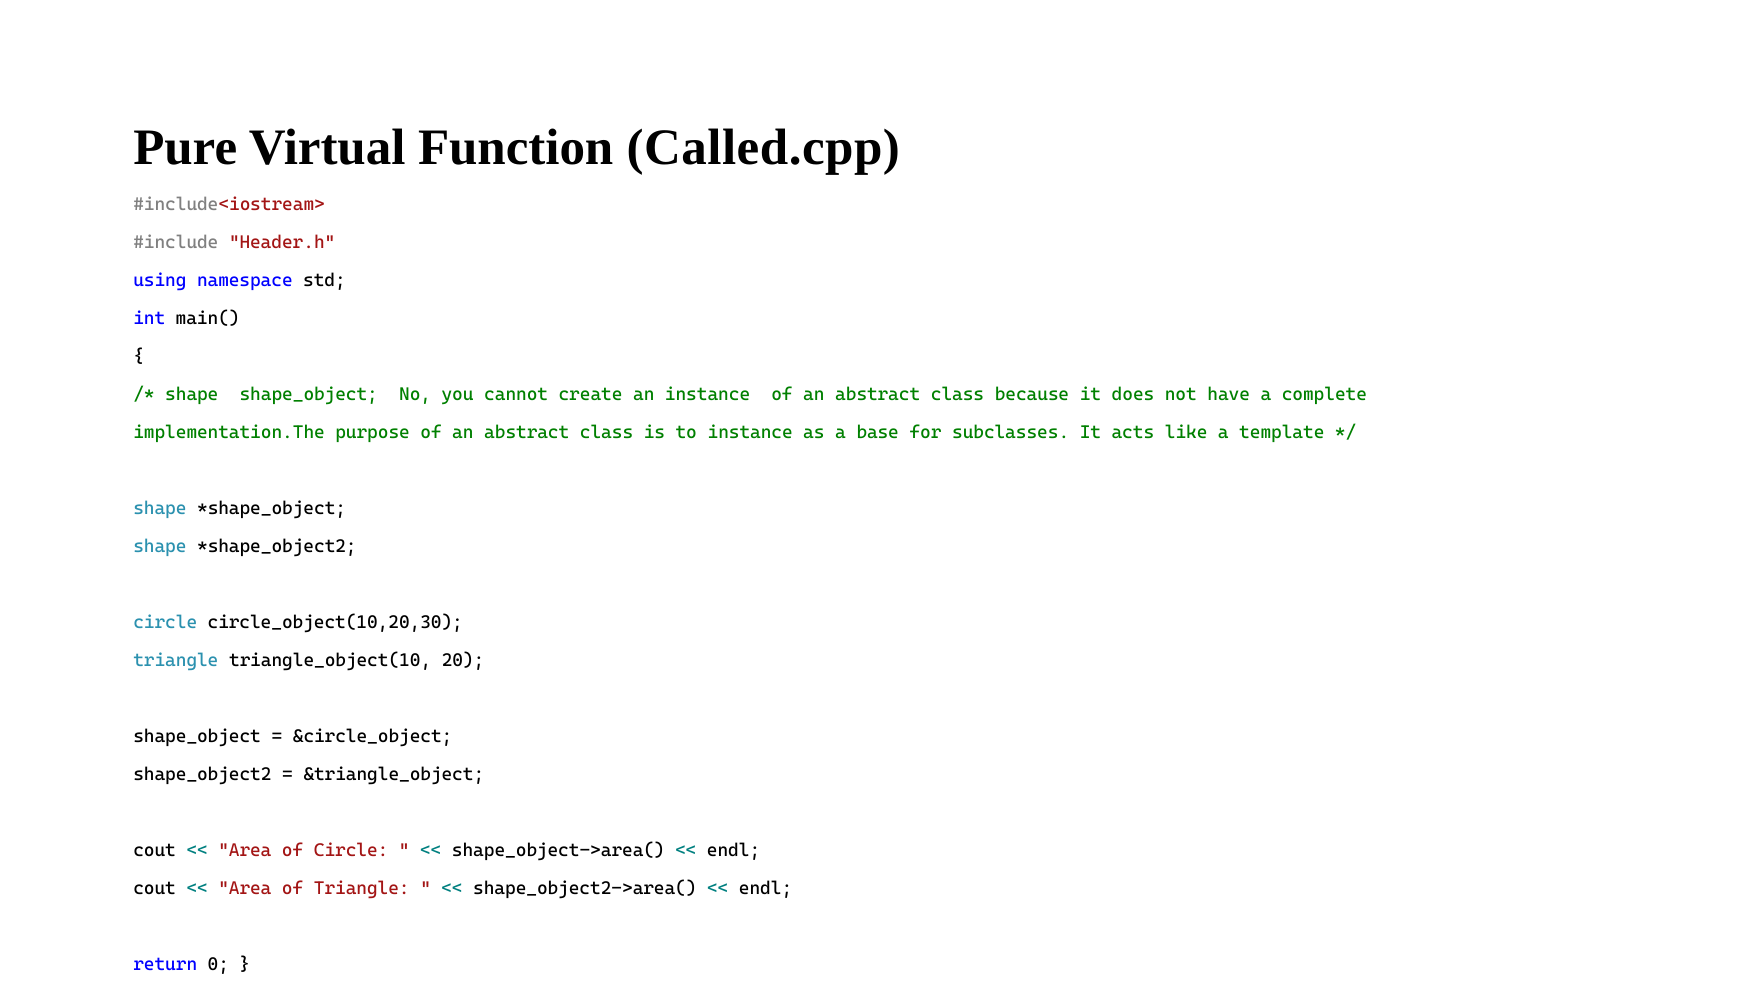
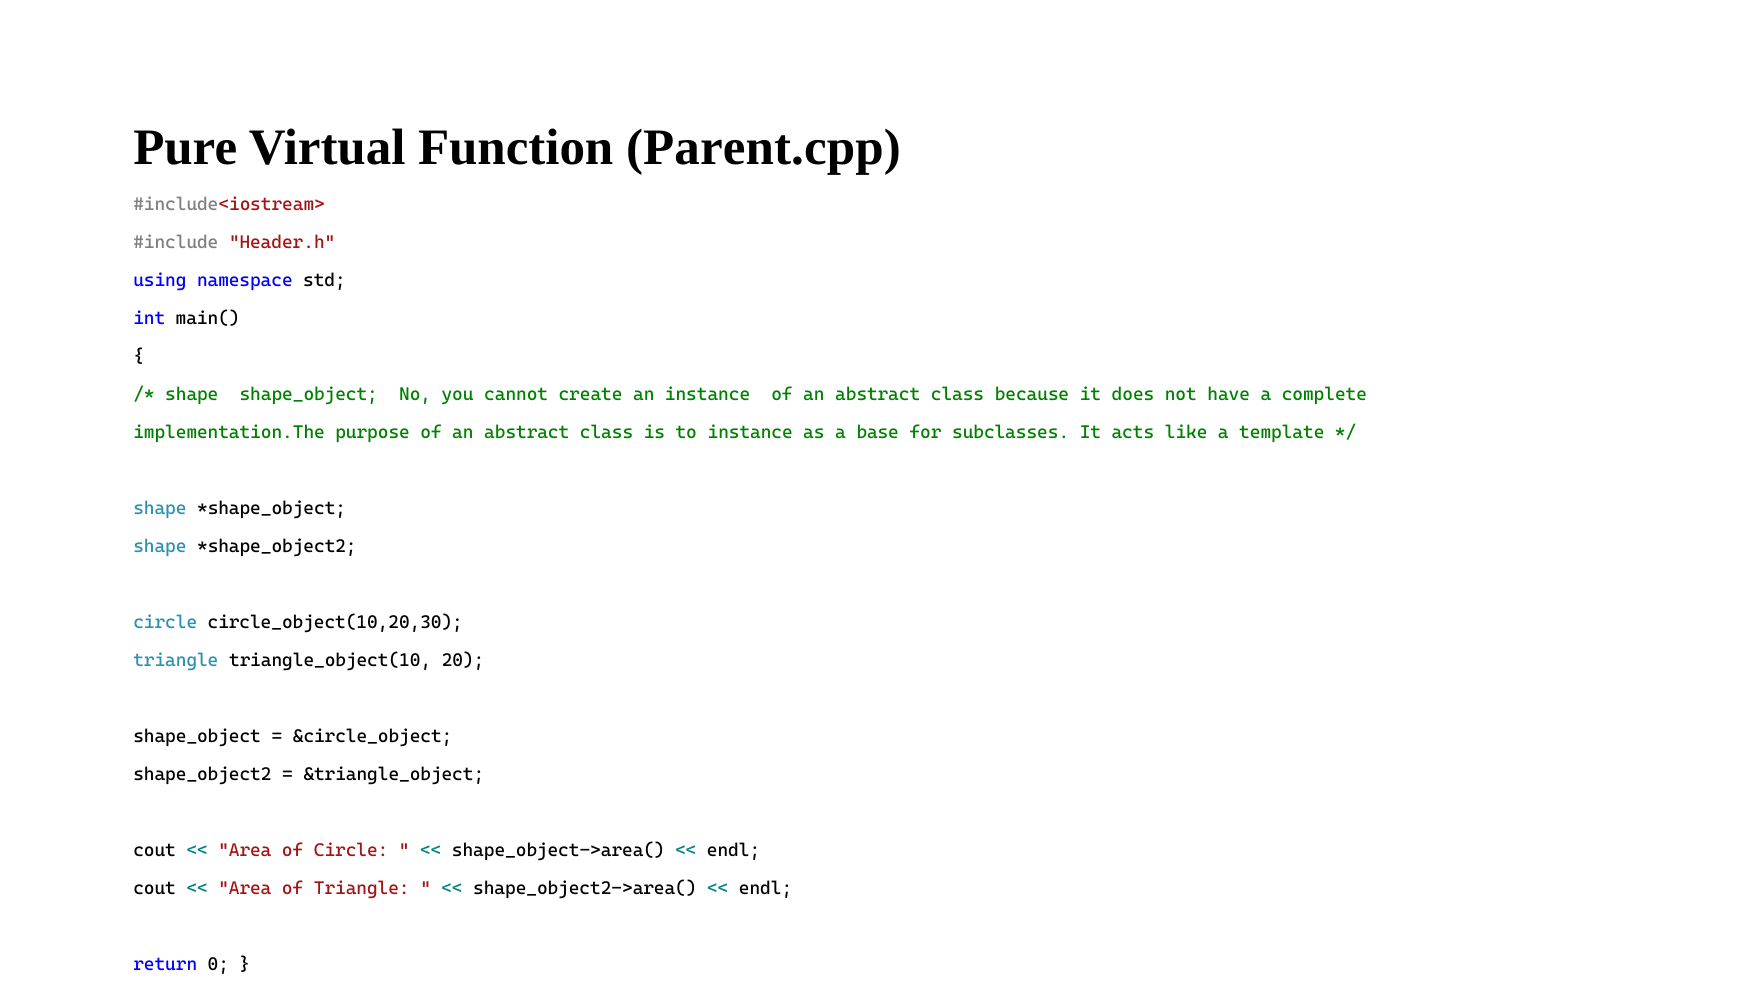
Called.cpp: Called.cpp -> Parent.cpp (763, 147)
